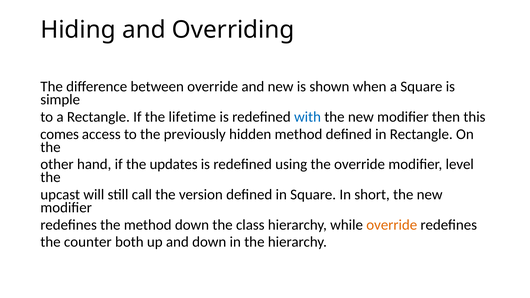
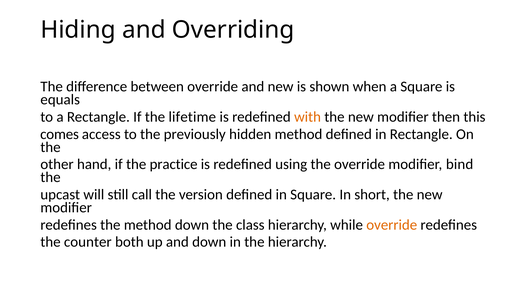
simple: simple -> equals (60, 100)
with colour: blue -> orange (308, 117)
updates: updates -> practice (174, 164)
level: level -> bind (460, 164)
